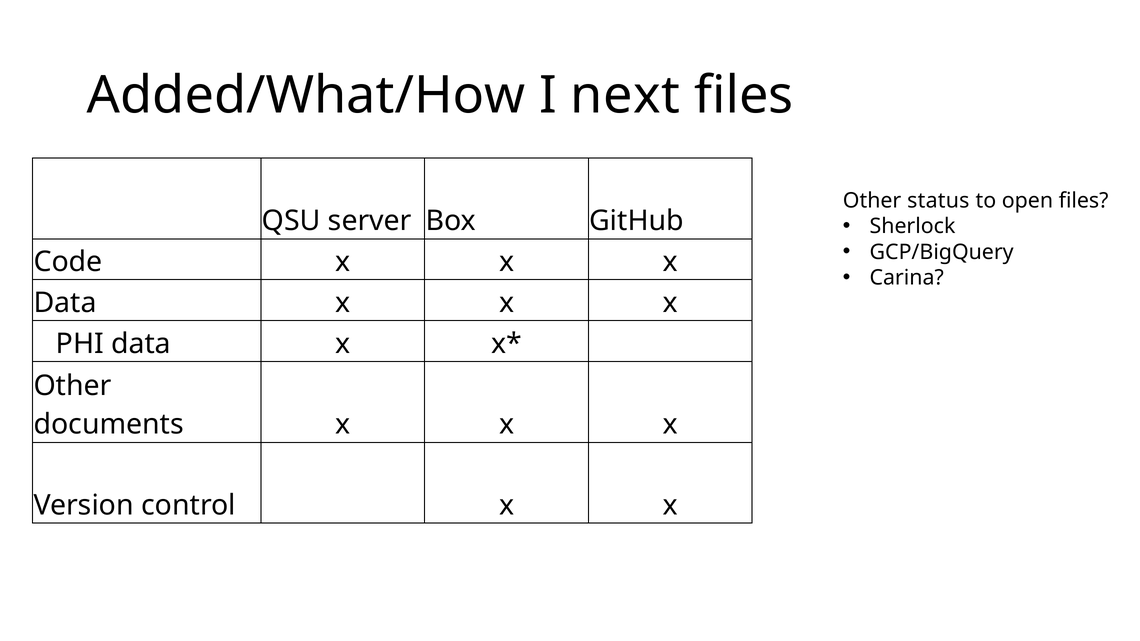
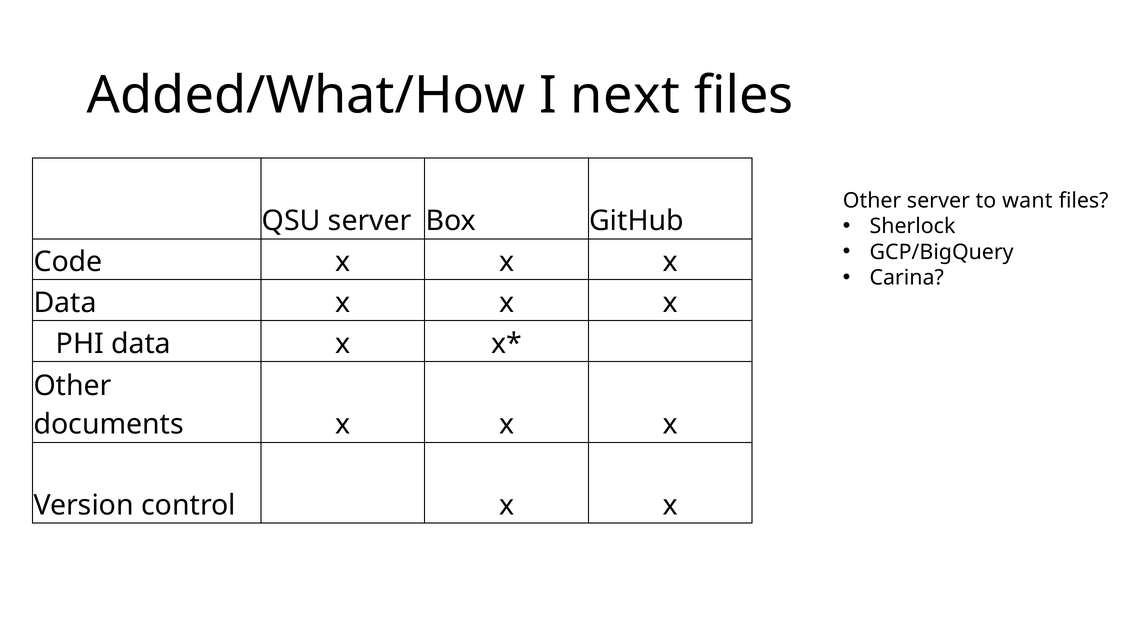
Other status: status -> server (938, 201)
open: open -> want (1027, 201)
